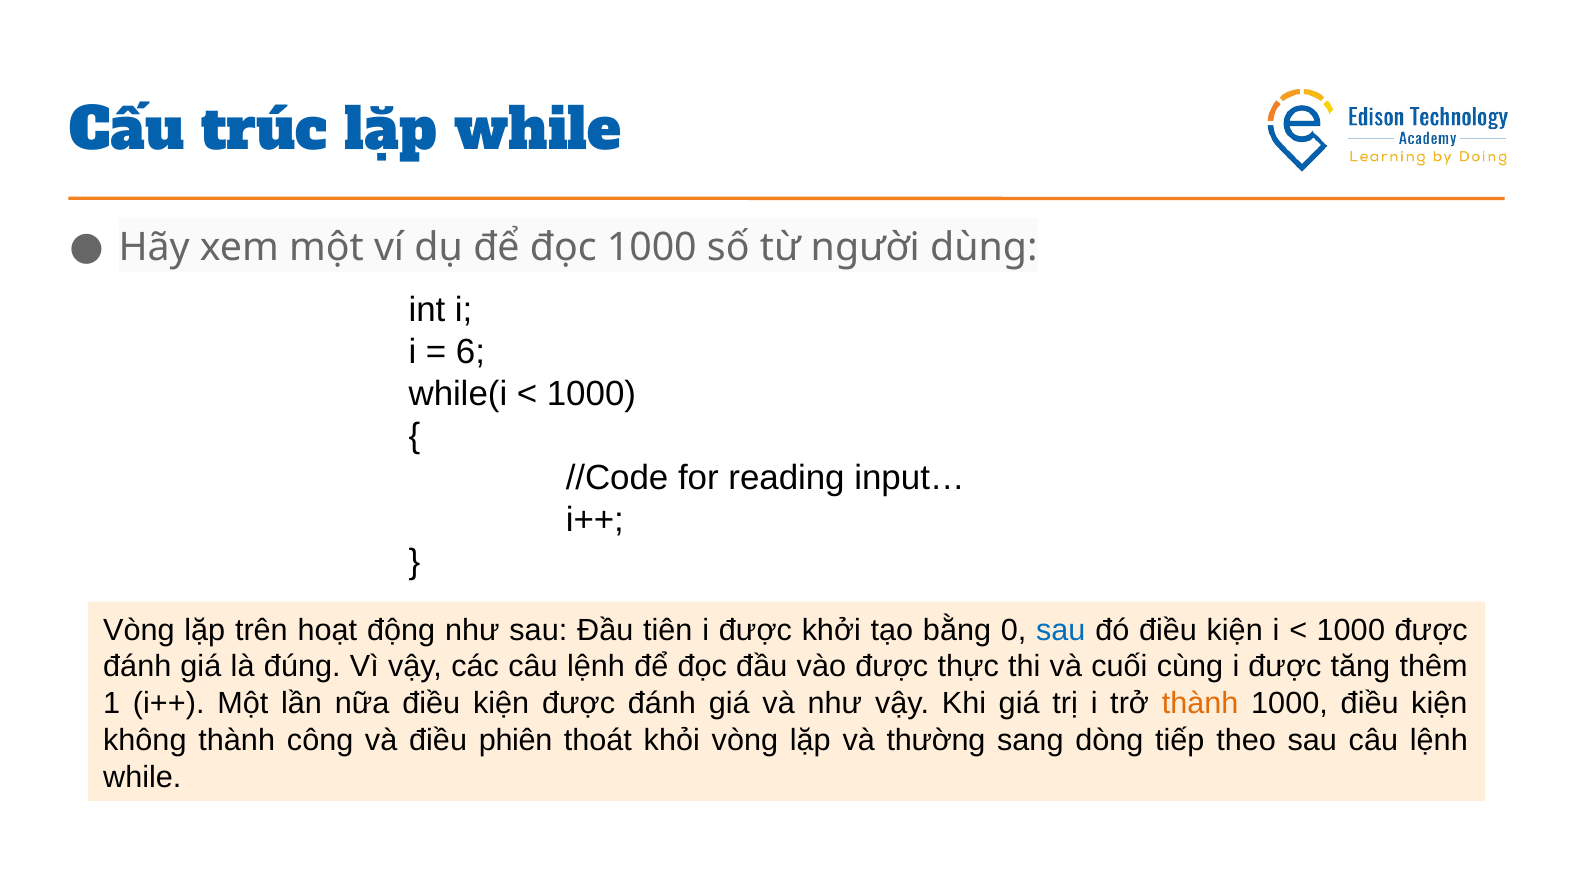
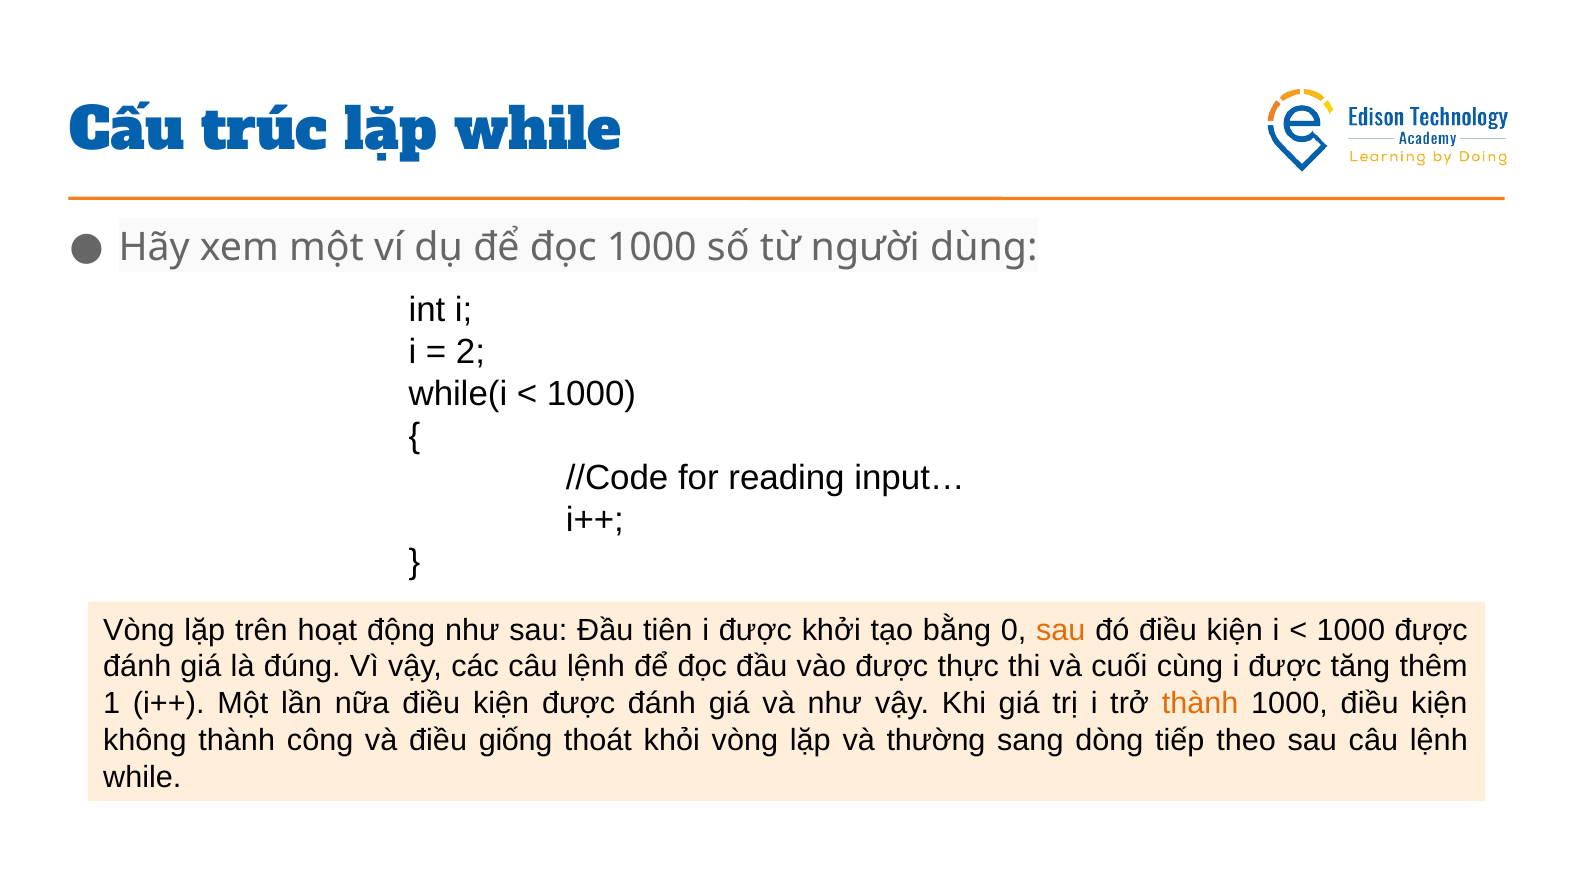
6: 6 -> 2 (471, 352)
sau colour: blue -> orange (1061, 630)
phiên: phiên -> giống (516, 740)
